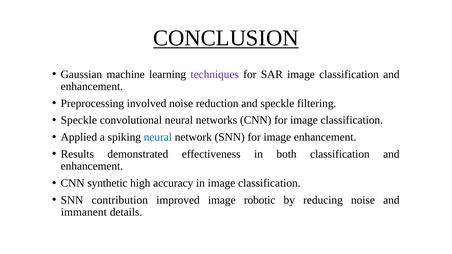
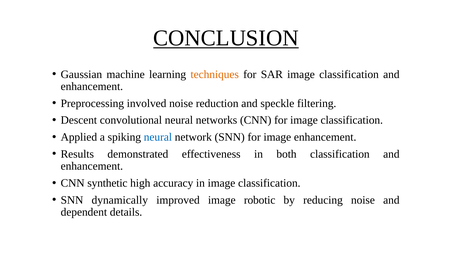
techniques colour: purple -> orange (215, 74)
Speckle: Speckle -> Descent (79, 120)
contribution: contribution -> dynamically (120, 200)
immanent: immanent -> dependent (84, 212)
